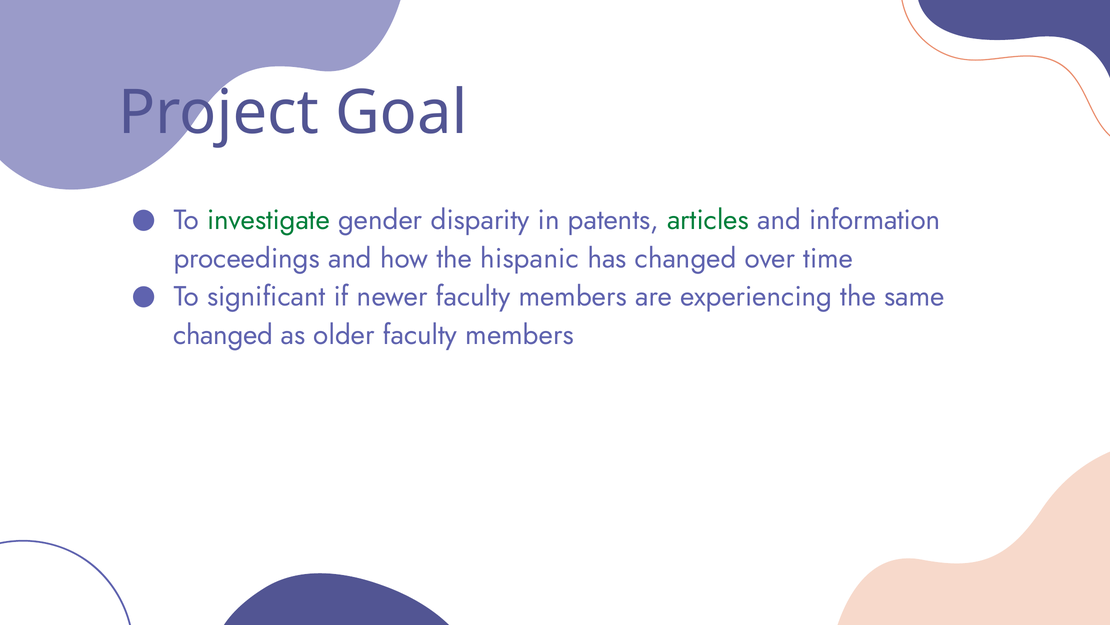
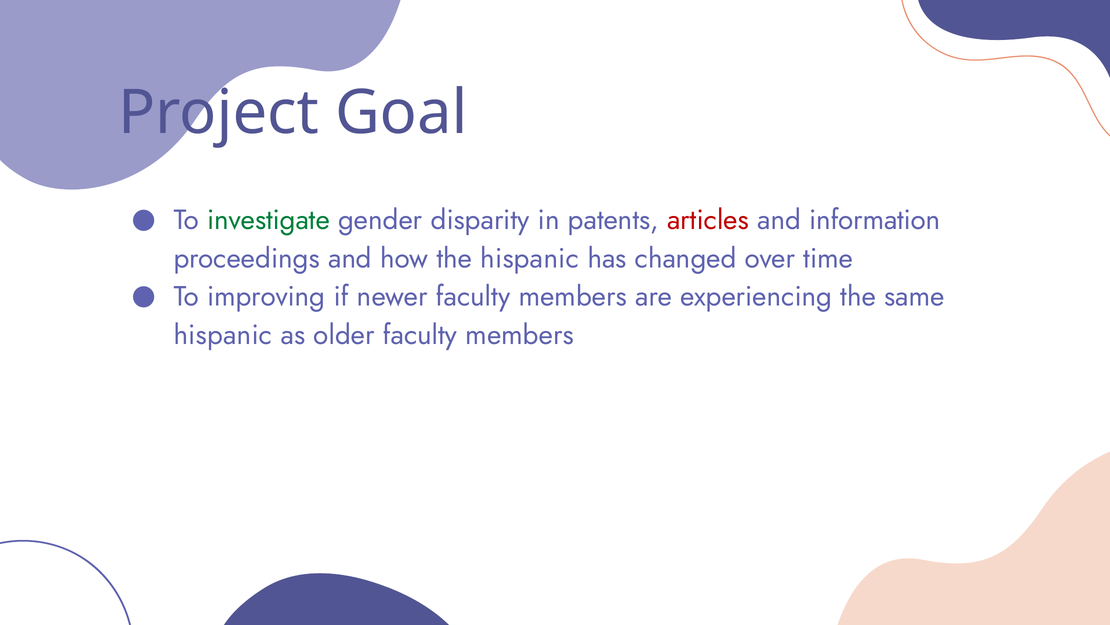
articles colour: green -> red (708, 220)
significant: significant -> improving (266, 296)
changed: changed -> hispanic (223, 335)
